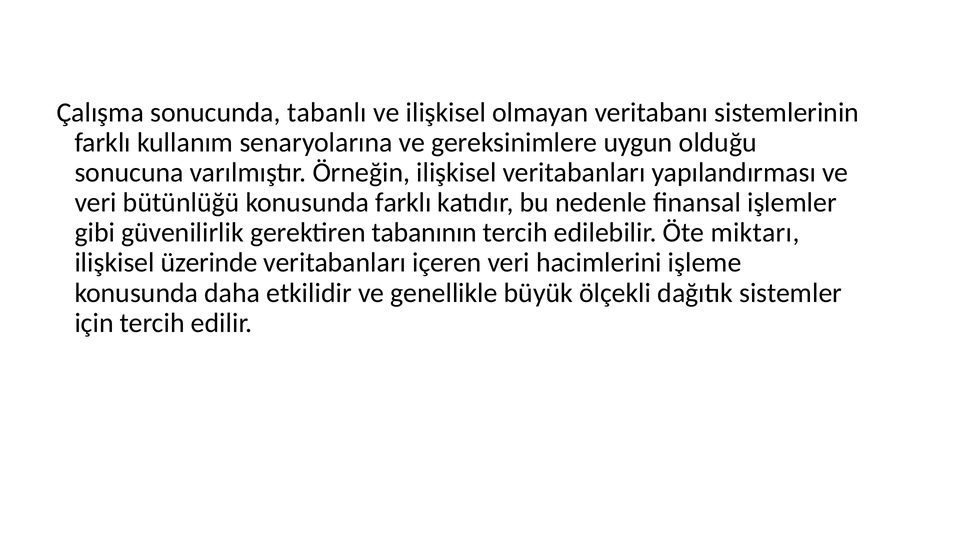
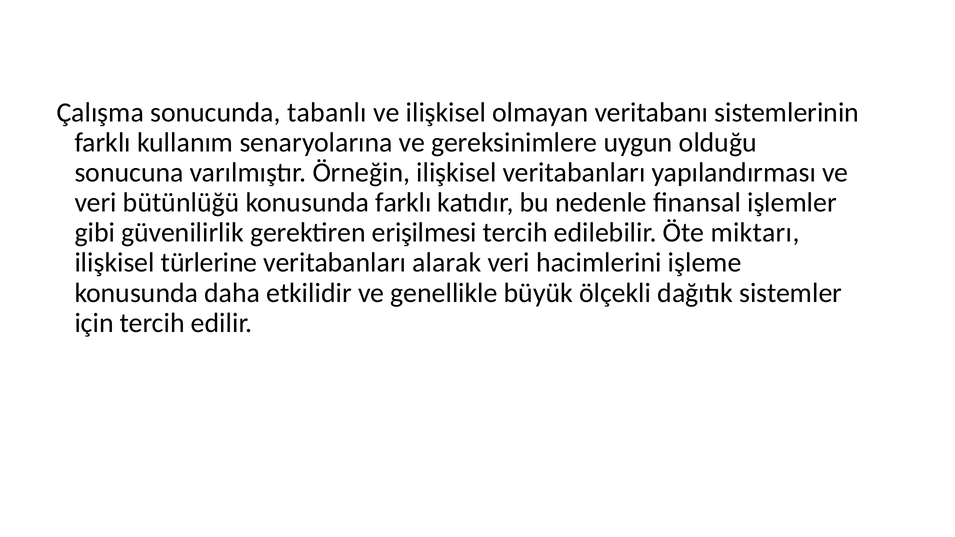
tabanının: tabanının -> erişilmesi (424, 233)
üzerinde: üzerinde -> türlerine (209, 263)
içeren: içeren -> alarak (447, 263)
